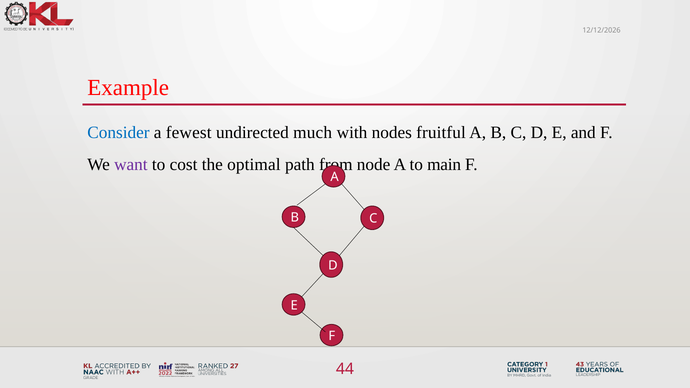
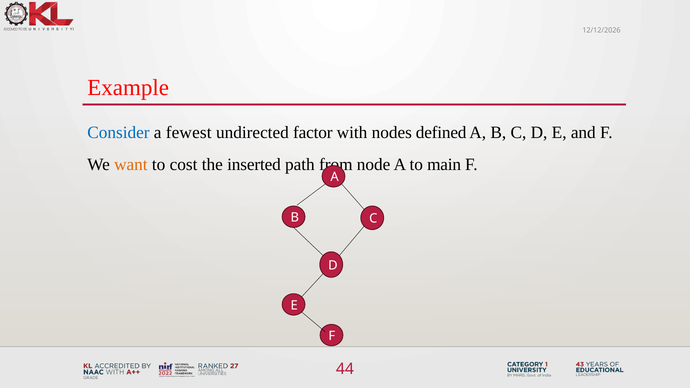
much: much -> factor (313, 132)
fruitful: fruitful -> defined (441, 132)
want colour: purple -> orange (131, 164)
optimal: optimal -> inserted (254, 164)
